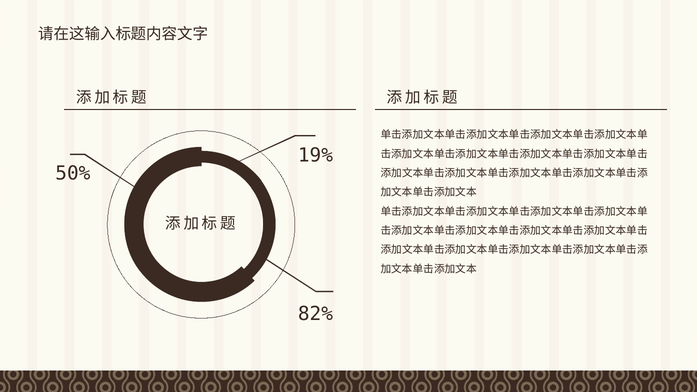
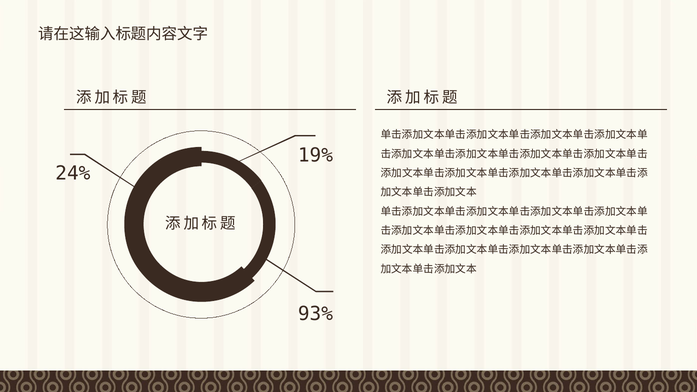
50%: 50% -> 24% (73, 174)
82%: 82% -> 93% (315, 314)
